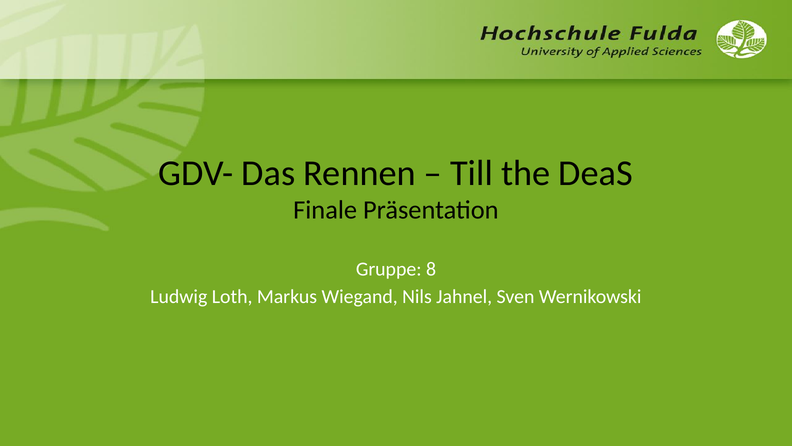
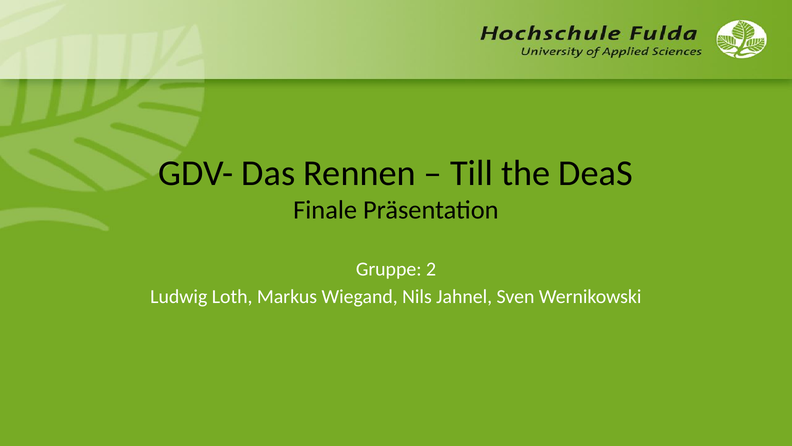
8: 8 -> 2 (431, 269)
